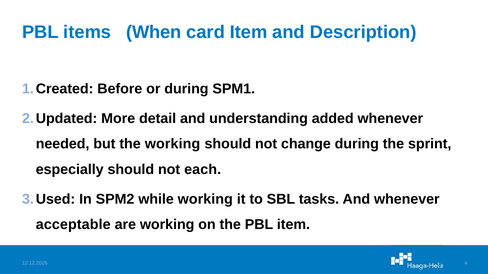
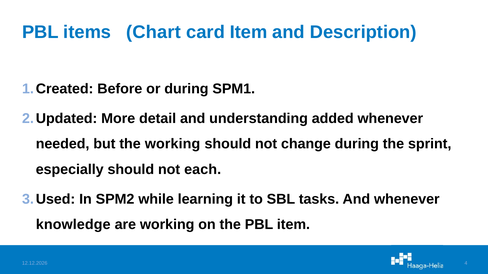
When: When -> Chart (154, 32)
while working: working -> learning (205, 199)
acceptable: acceptable -> knowledge (73, 225)
